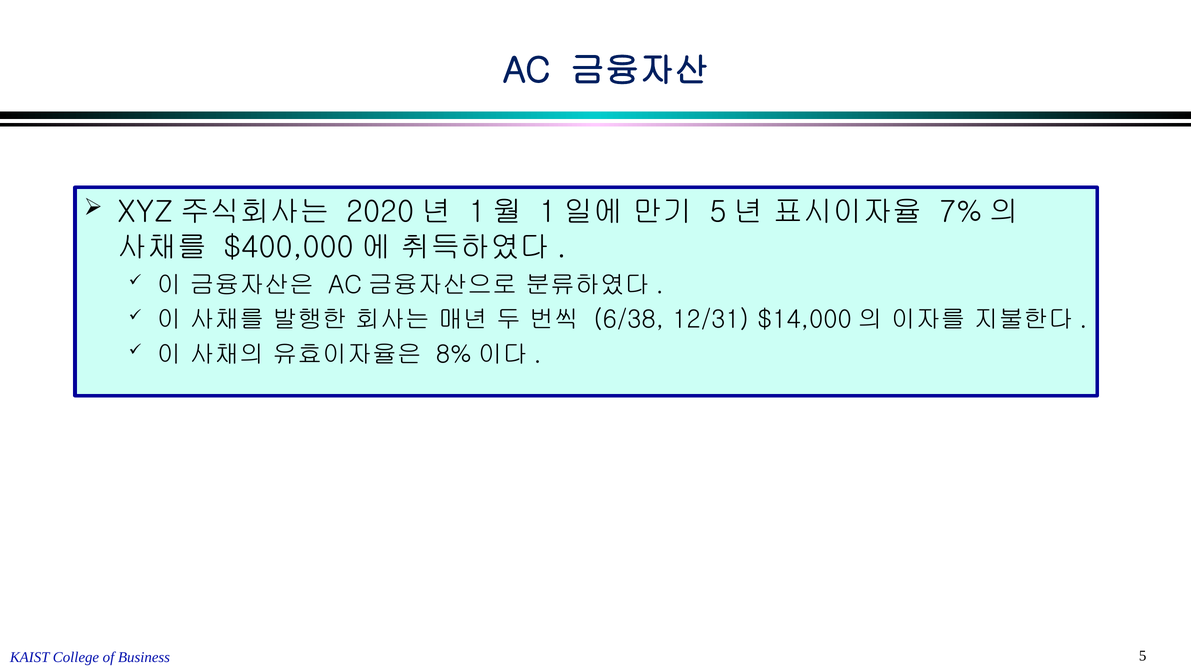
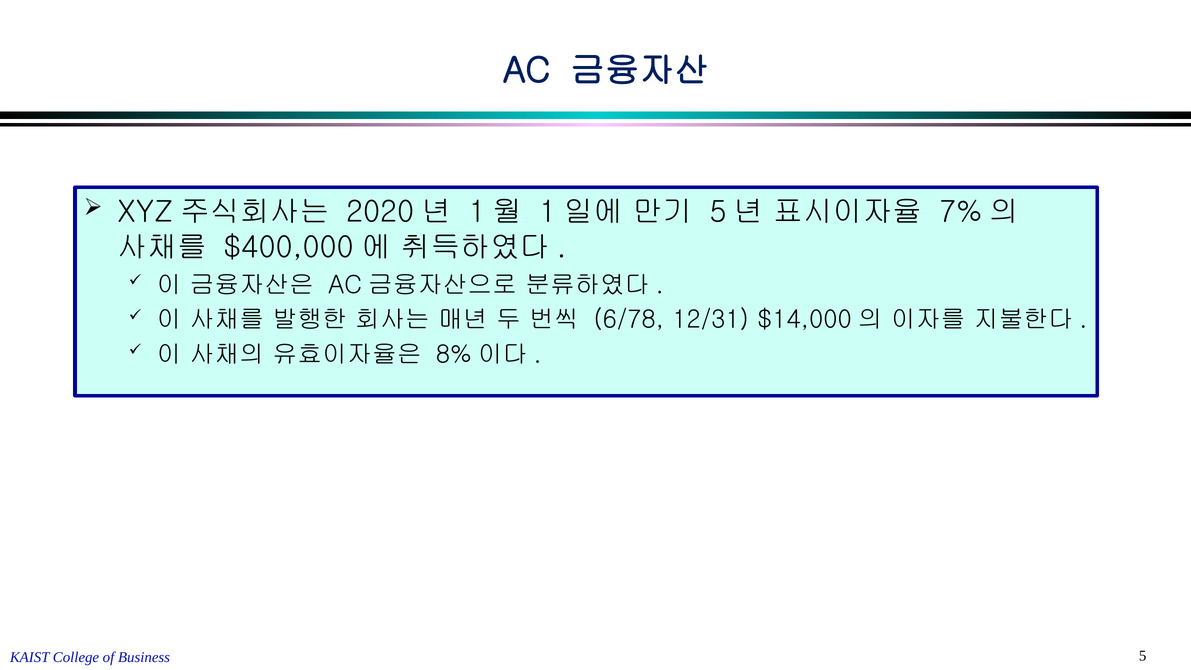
6/38: 6/38 -> 6/78 (629, 320)
